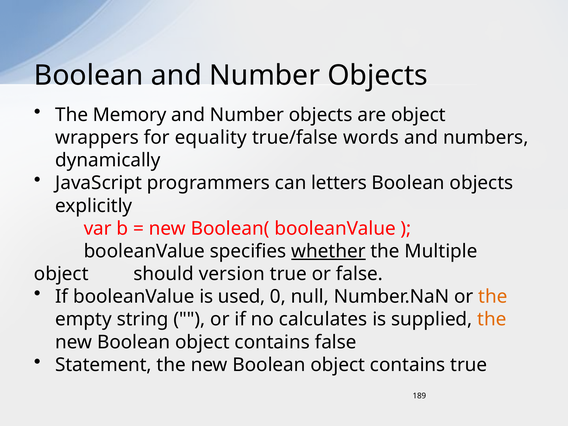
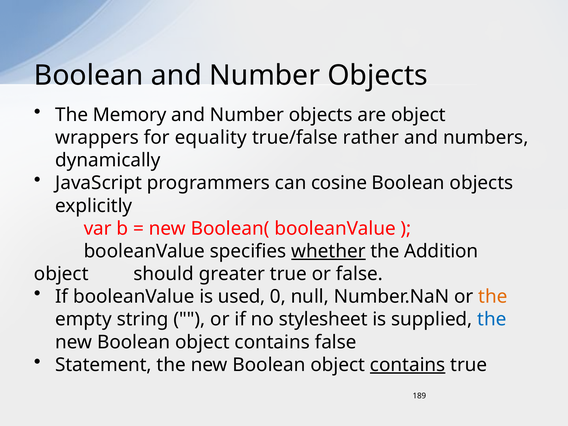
words: words -> rather (371, 138)
letters: letters -> cosine (339, 183)
Multiple: Multiple -> Addition (441, 251)
version: version -> greater (232, 274)
calculates: calculates -> stylesheet (323, 319)
the colour: orange -> blue (492, 319)
contains underline: none -> present (408, 365)
